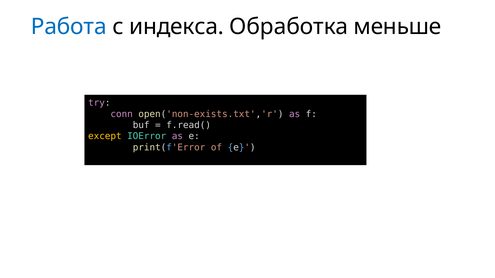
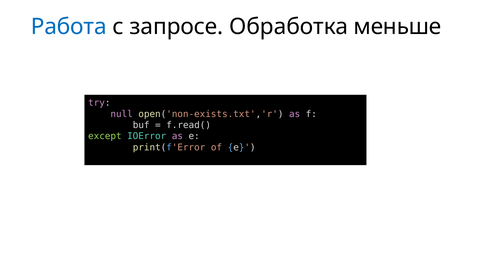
индекса: индекса -> запросе (176, 27)
conn: conn -> null (122, 114)
except colour: yellow -> light green (105, 136)
